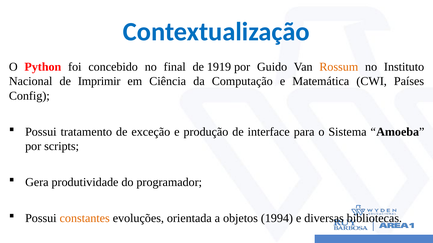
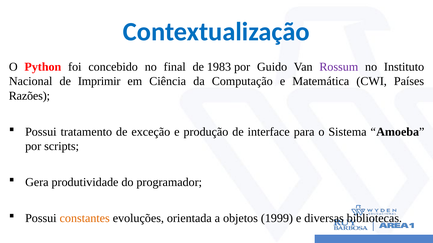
1919: 1919 -> 1983 (219, 67)
Rossum colour: orange -> purple (339, 67)
Config: Config -> Razões (29, 96)
1994: 1994 -> 1999 (277, 219)
